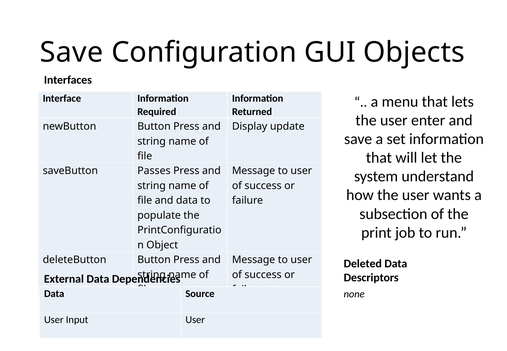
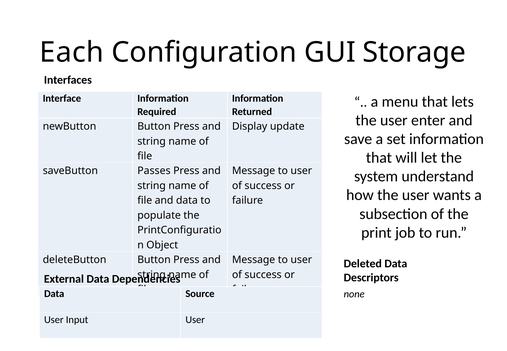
Save: Save -> Each (72, 52)
Objects: Objects -> Storage (414, 52)
